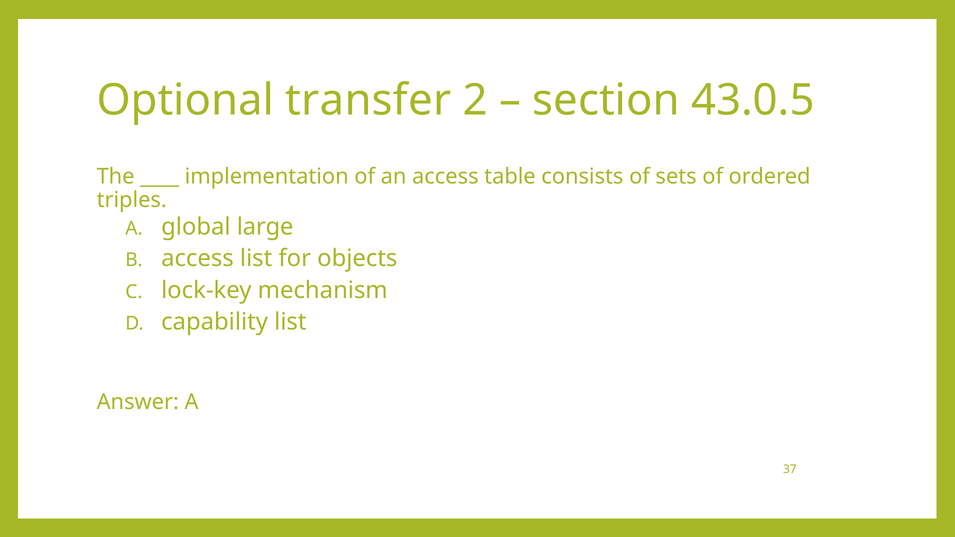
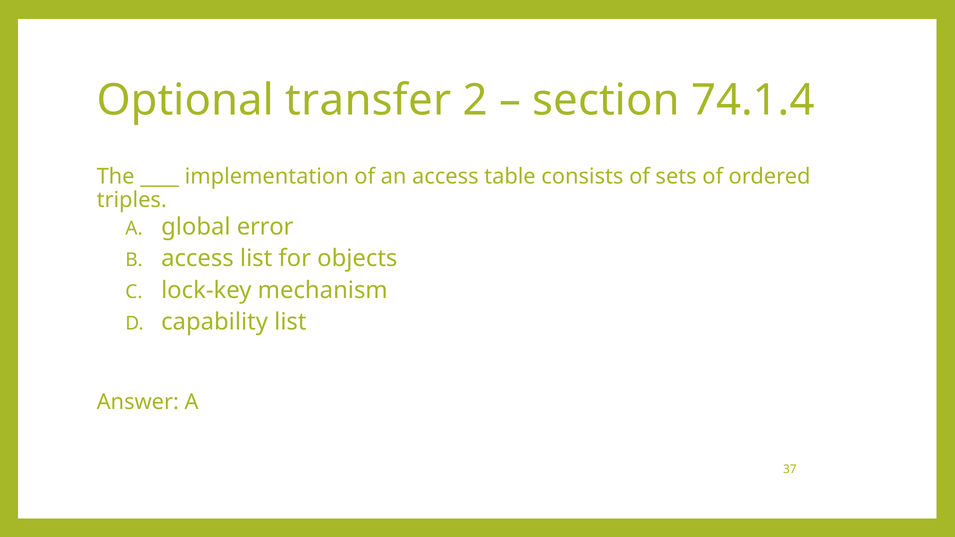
43.0.5: 43.0.5 -> 74.1.4 (753, 101)
large: large -> error (265, 227)
